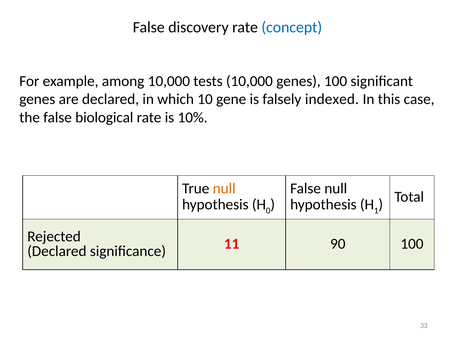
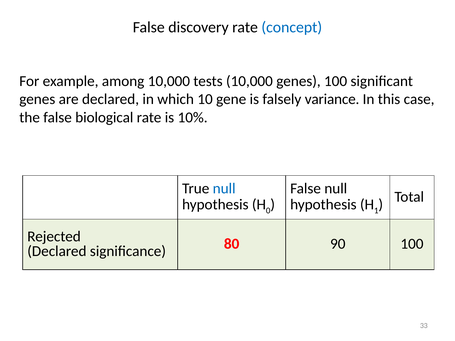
indexed: indexed -> variance (332, 99)
null colour: orange -> blue (224, 189)
11: 11 -> 80 (232, 244)
